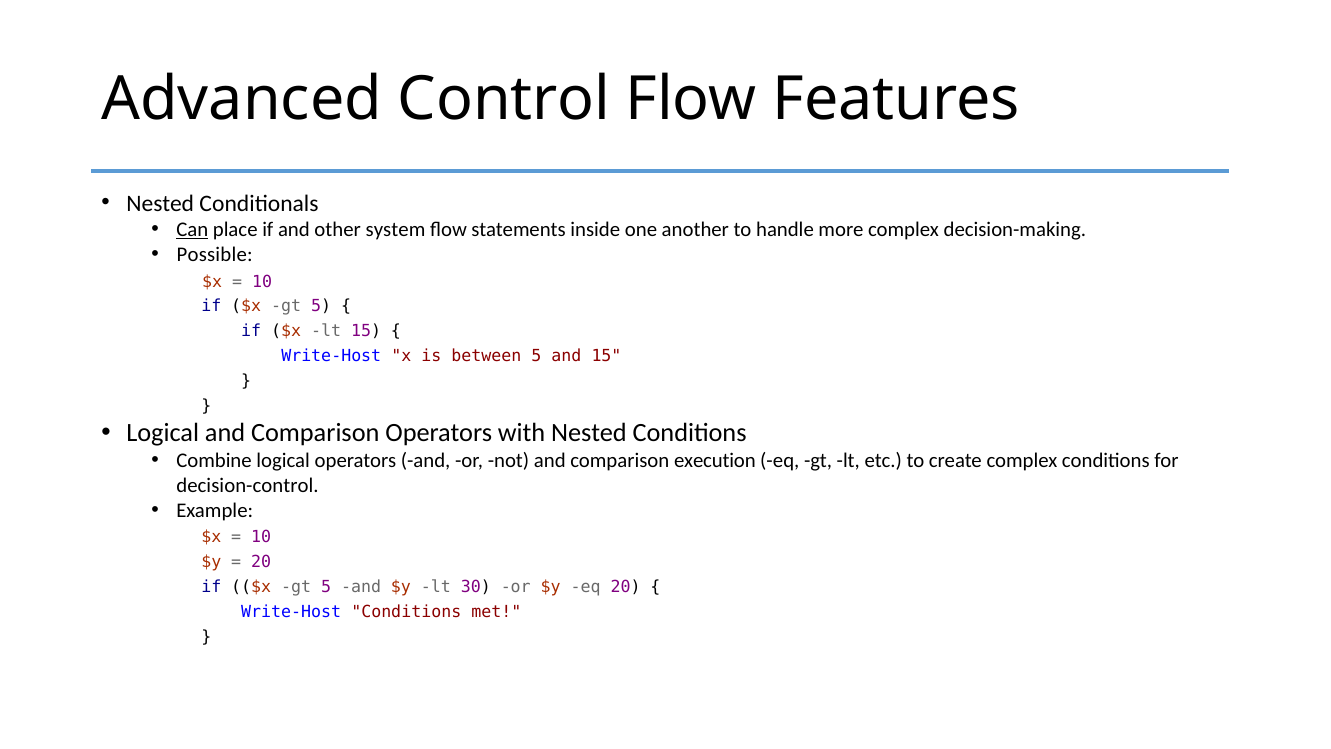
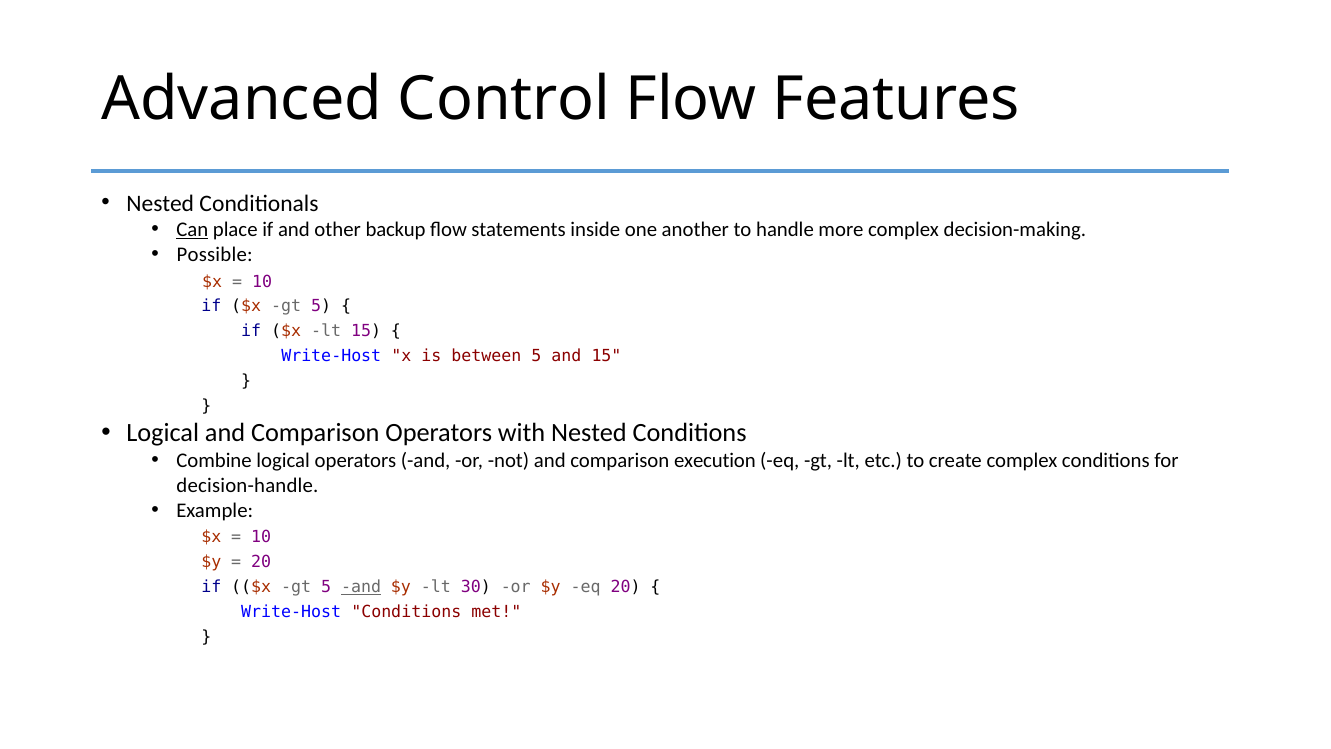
system: system -> backup (396, 230)
decision-control: decision-control -> decision-handle (247, 485)
and underline: none -> present (361, 587)
